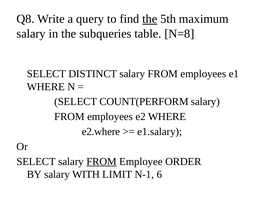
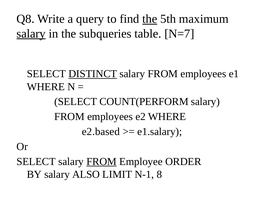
salary underline: none -> present (31, 34)
N=8: N=8 -> N=7 (179, 34)
DISTINCT underline: none -> present (93, 74)
e2.where: e2.where -> e2.based (101, 132)
WITH: WITH -> ALSO (86, 175)
6: 6 -> 8 (159, 175)
